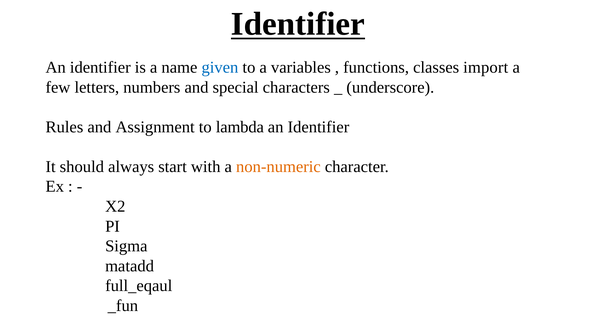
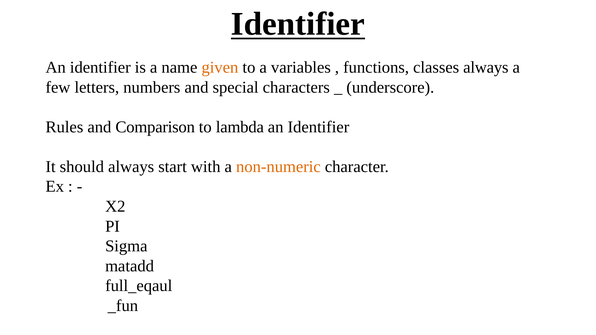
given colour: blue -> orange (220, 67)
classes import: import -> always (486, 67)
Assignment: Assignment -> Comparison (155, 127)
